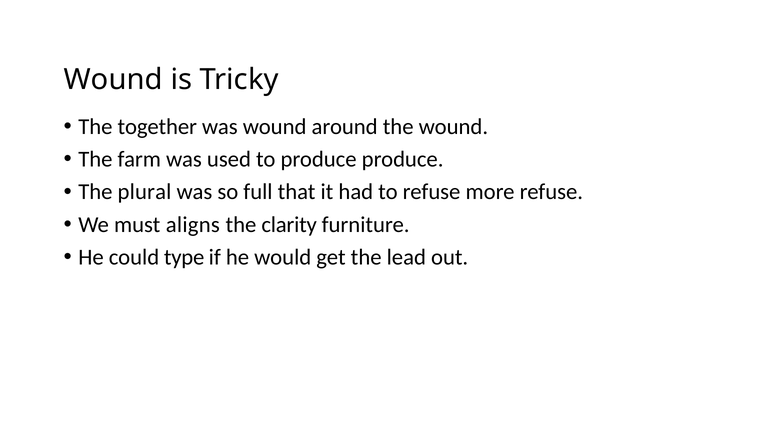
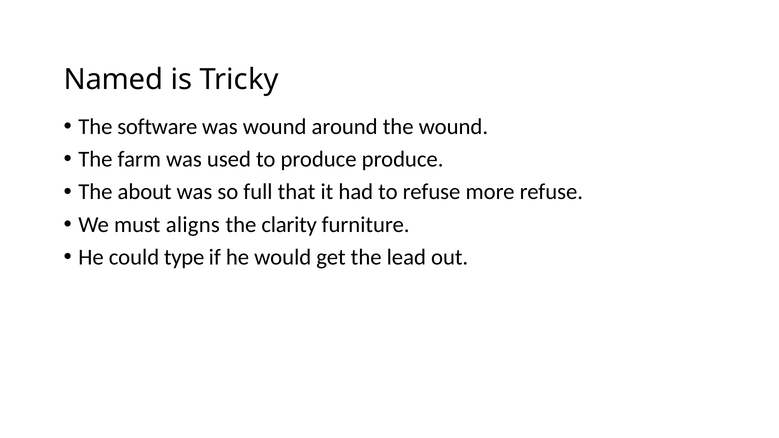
Wound: Wound -> Named (113, 80)
together: together -> software (157, 127)
plural: plural -> about (145, 192)
